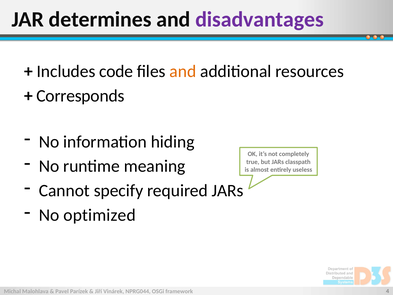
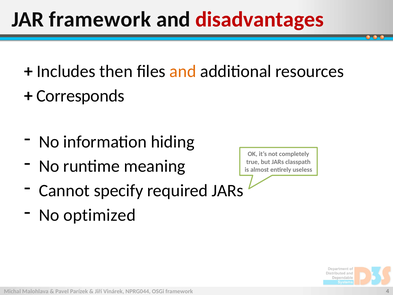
JAR determines: determines -> framework (100, 20)
disadvantages colour: purple -> red (260, 20)
code: code -> then (116, 71)
